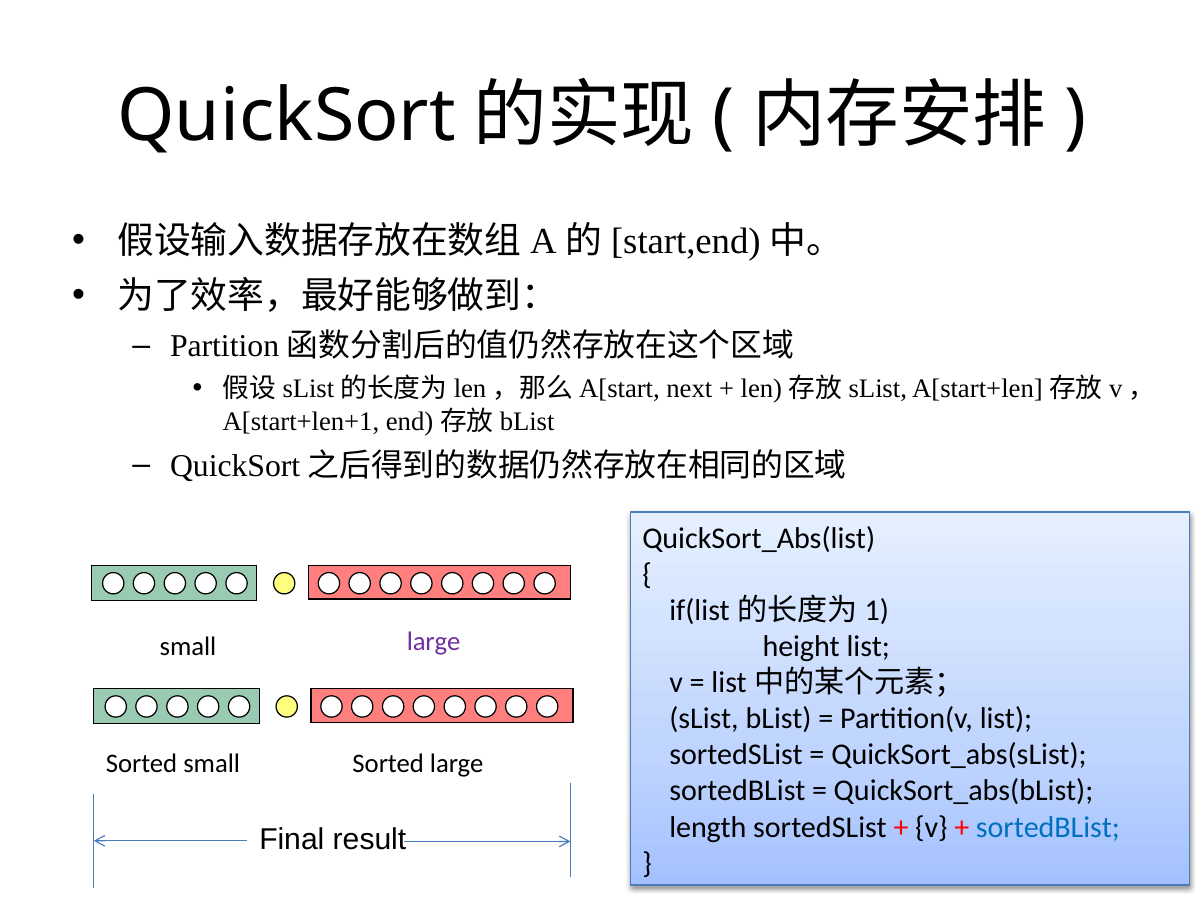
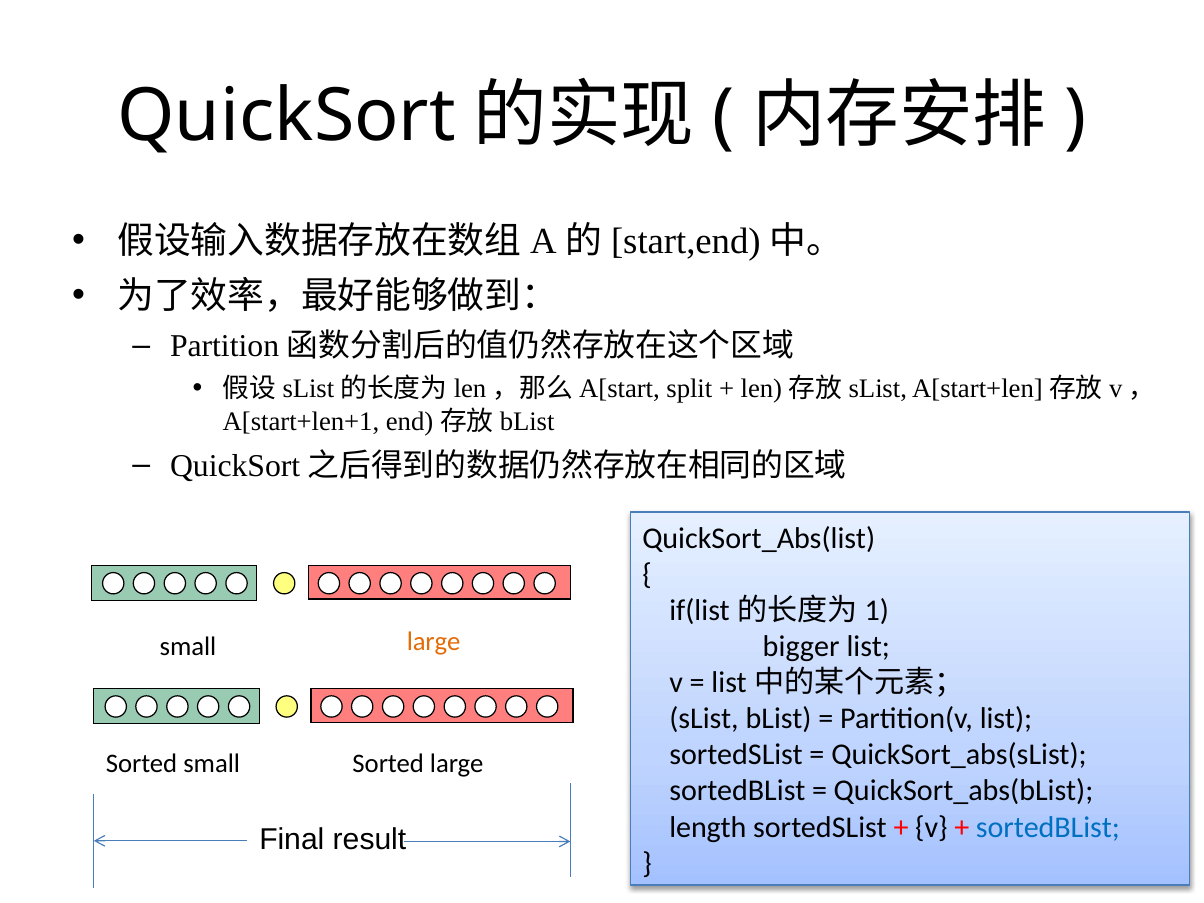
next: next -> split (689, 389)
height: height -> bigger (801, 646)
large colour: purple -> orange (434, 642)
